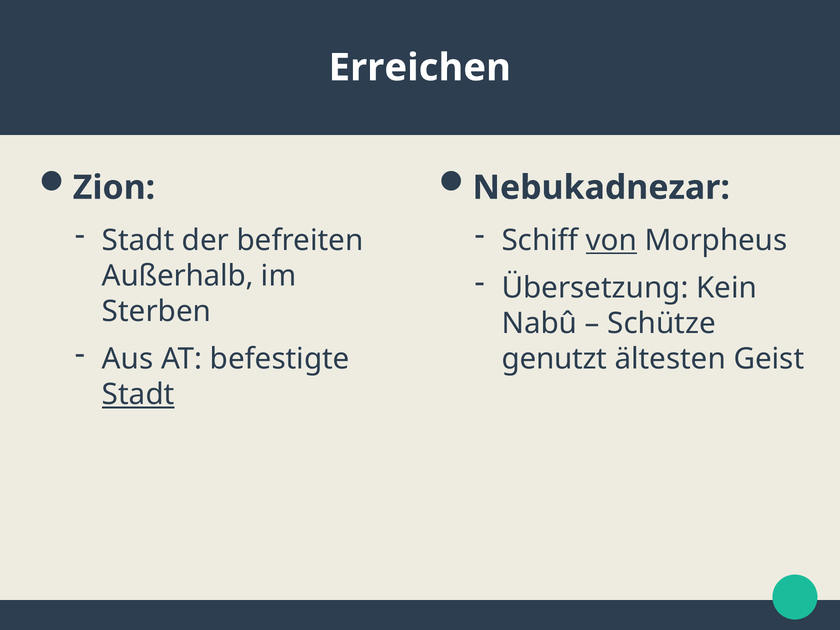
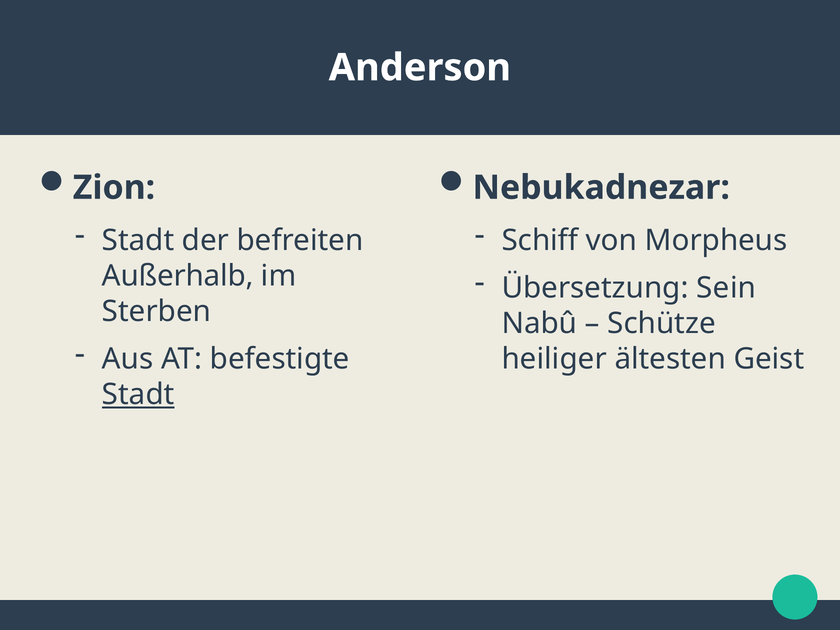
Erreichen: Erreichen -> Anderson (420, 68)
von underline: present -> none (612, 240)
Kein: Kein -> Sein (726, 288)
genutzt: genutzt -> heiliger (554, 359)
